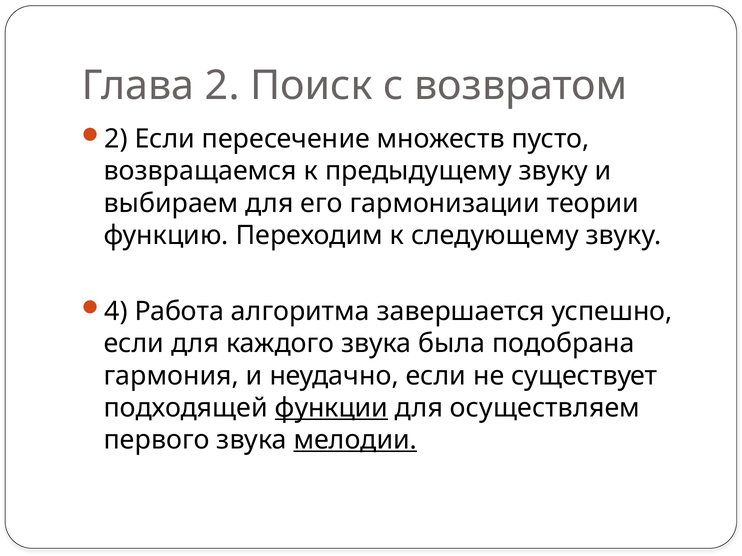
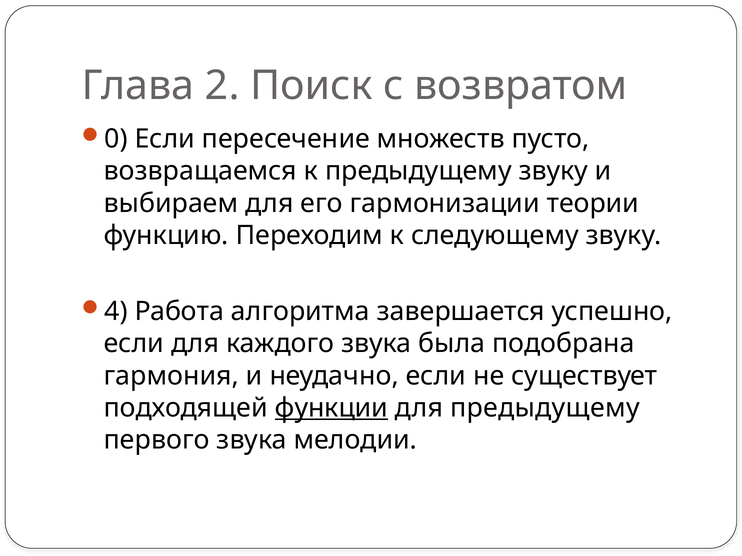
2: 2 -> 0 (116, 139)
для осуществляем: осуществляем -> предыдущему (545, 408)
мелодии underline: present -> none (355, 440)
